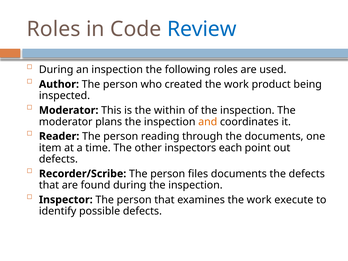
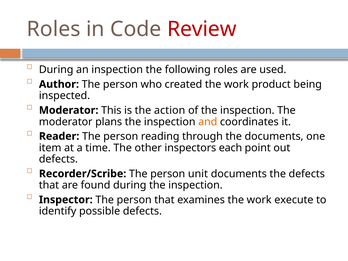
Review colour: blue -> red (202, 29)
within: within -> action (170, 110)
files: files -> unit (198, 174)
